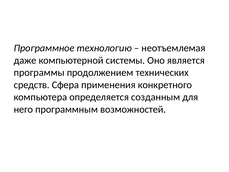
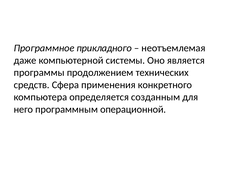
технологию: технологию -> прикладного (104, 48)
возможностей: возможностей -> операционной (133, 109)
